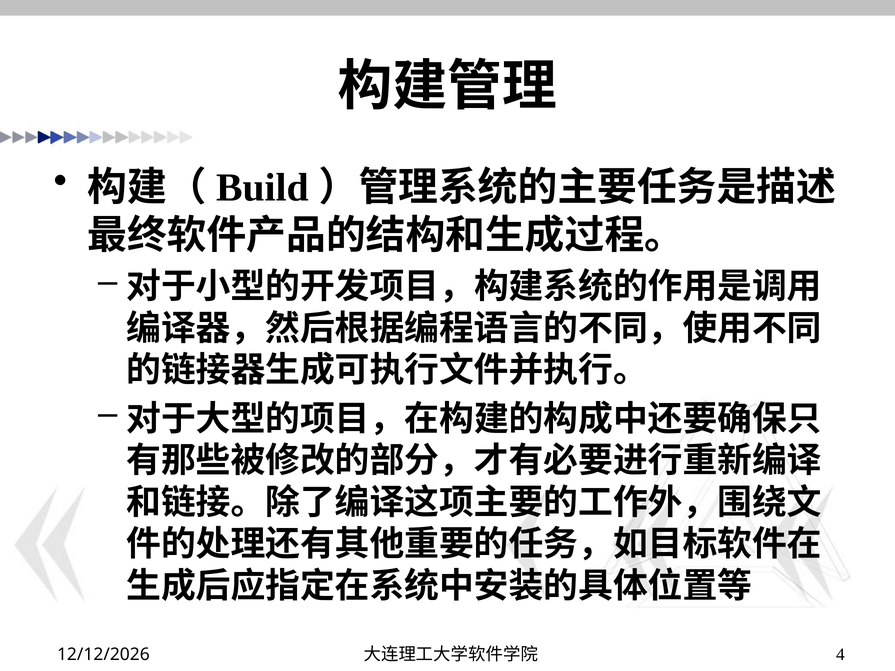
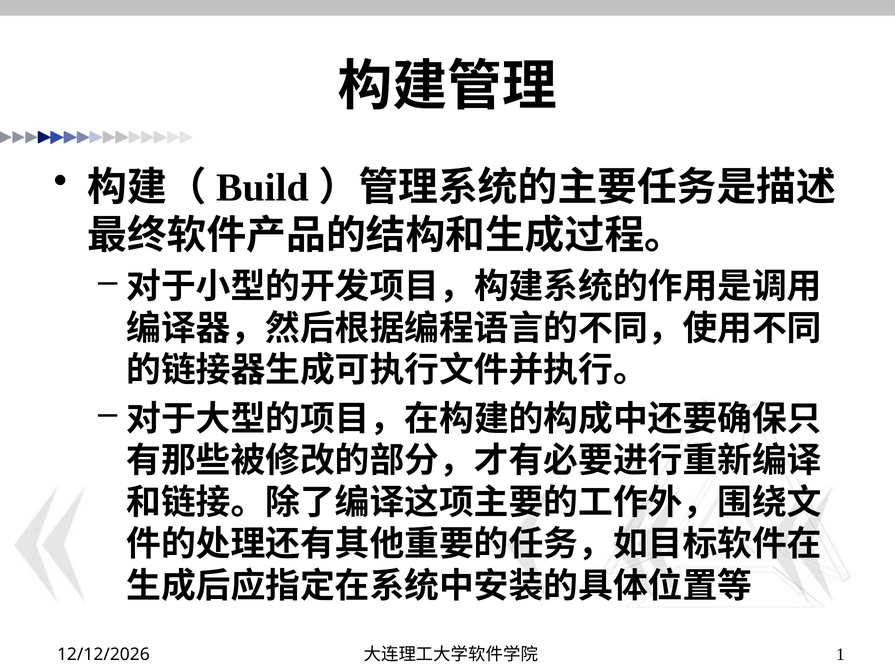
4: 4 -> 1 (840, 655)
